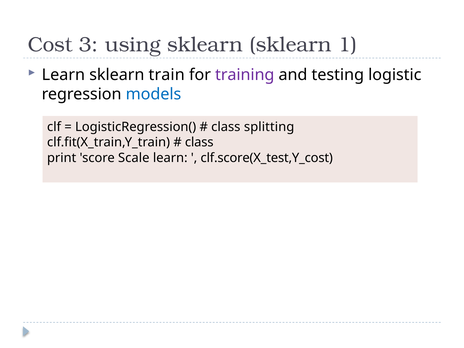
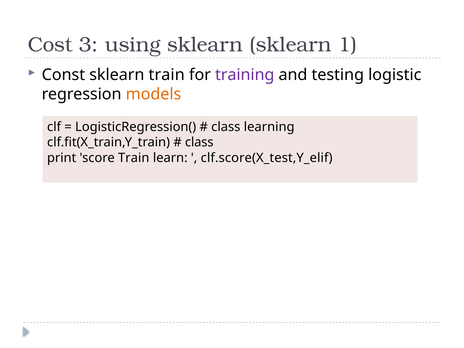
Learn: Learn -> Const (63, 75)
models colour: blue -> orange (153, 94)
splitting: splitting -> learning (269, 127)
score Scale: Scale -> Train (134, 158)
clf.score(X_test,Y_cost: clf.score(X_test,Y_cost -> clf.score(X_test,Y_elif (267, 158)
